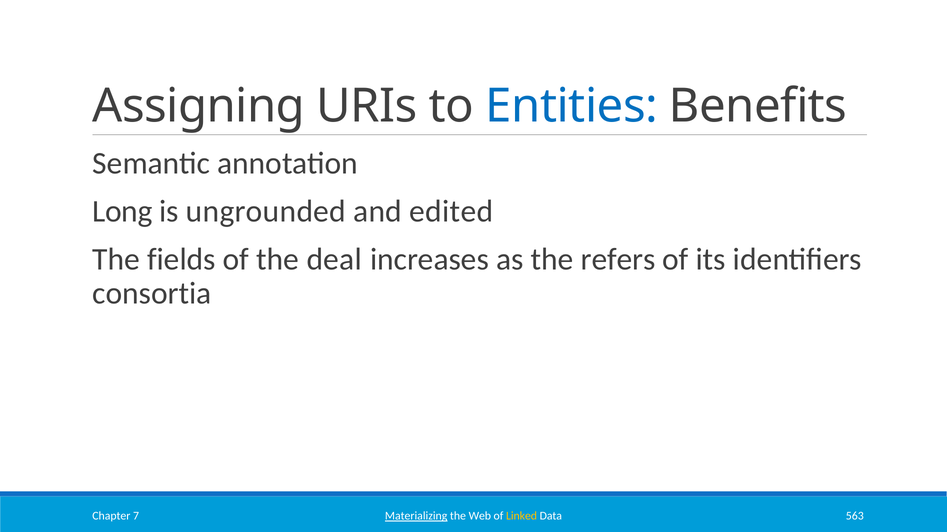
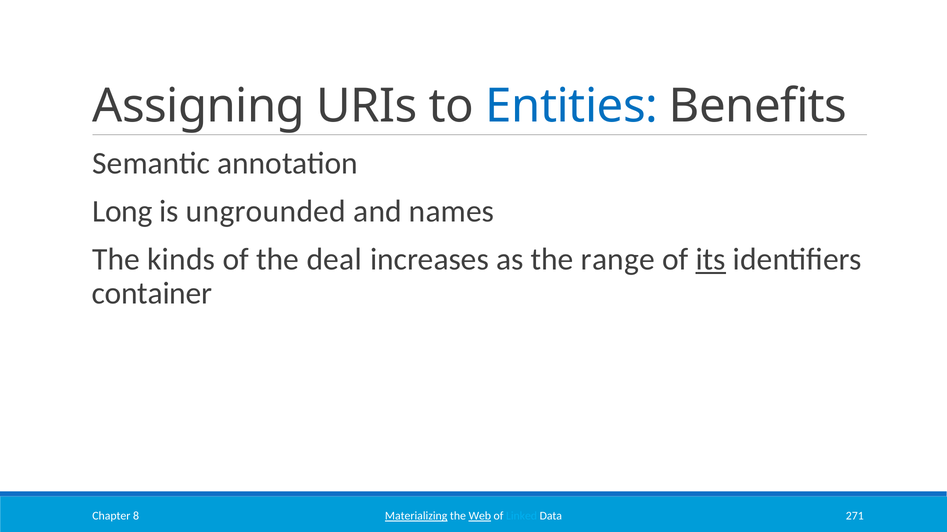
edited: edited -> names (452, 212)
fields: fields -> kinds (181, 260)
refers: refers -> range (618, 260)
its underline: none -> present (711, 260)
consortia: consortia -> container (152, 294)
Web underline: none -> present (480, 517)
Linked colour: yellow -> light blue (522, 517)
563: 563 -> 271 (855, 517)
7: 7 -> 8 (136, 517)
